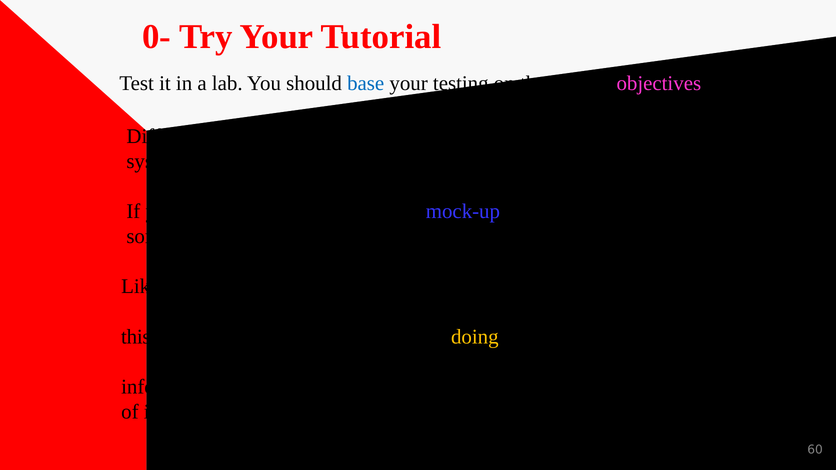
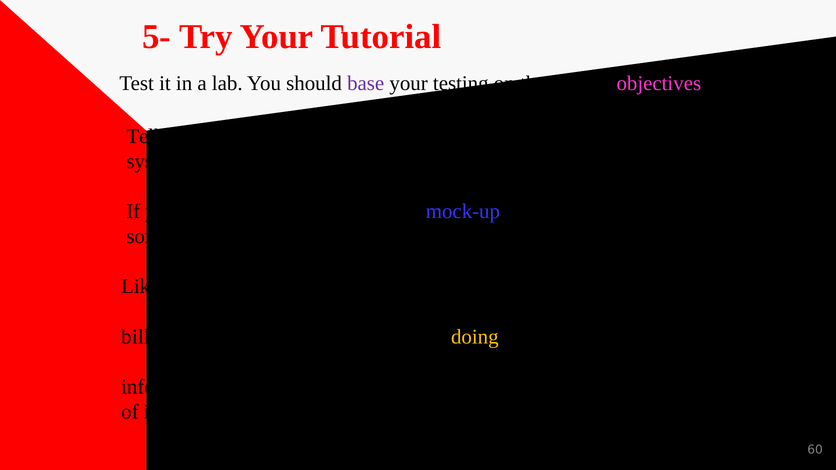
0-: 0- -> 5- (157, 37)
base colour: blue -> purple (366, 83)
Differs: Differs -> Telling (156, 136)
this: this -> bill (138, 337)
